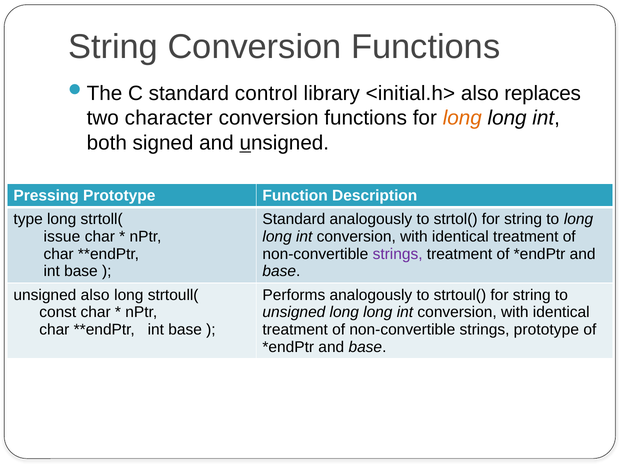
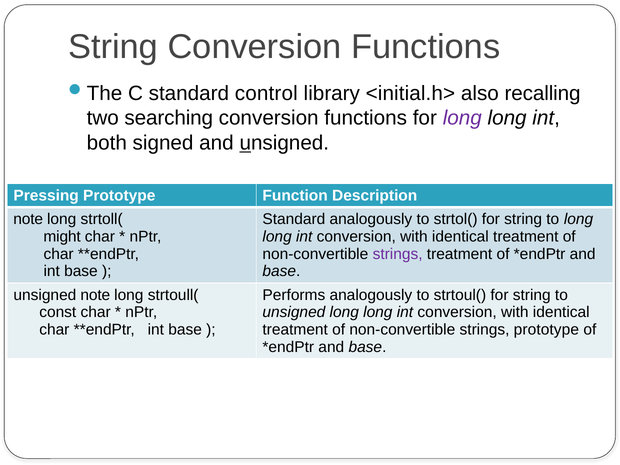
replaces: replaces -> recalling (543, 93)
character: character -> searching (169, 118)
long colour: orange -> purple (462, 118)
type: type -> note (28, 219)
issue: issue -> might (62, 237)
unsigned also: also -> note (95, 295)
